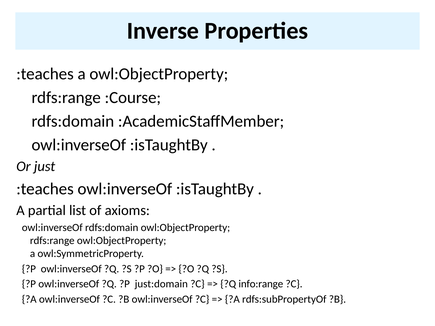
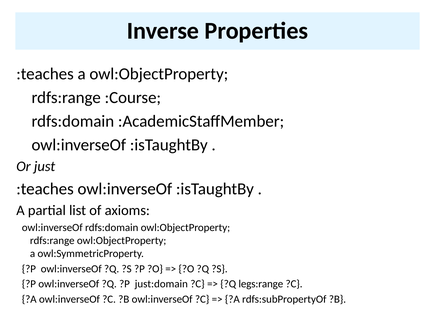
info:range: info:range -> legs:range (261, 284)
